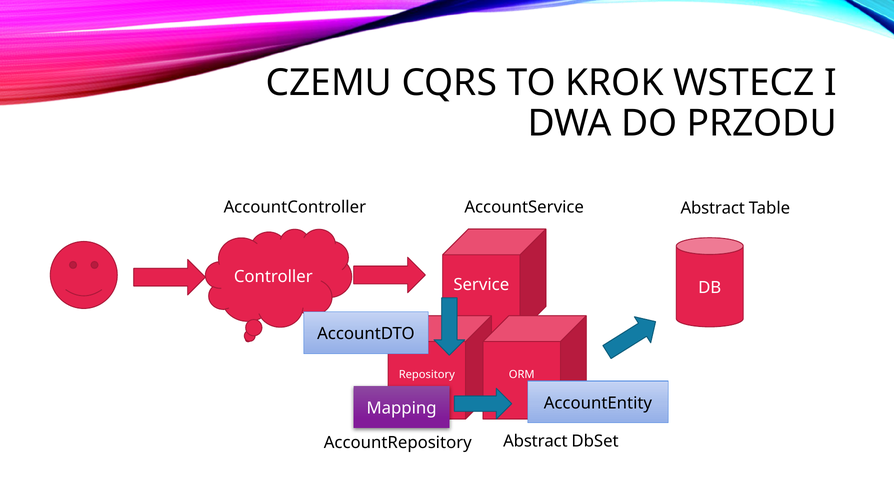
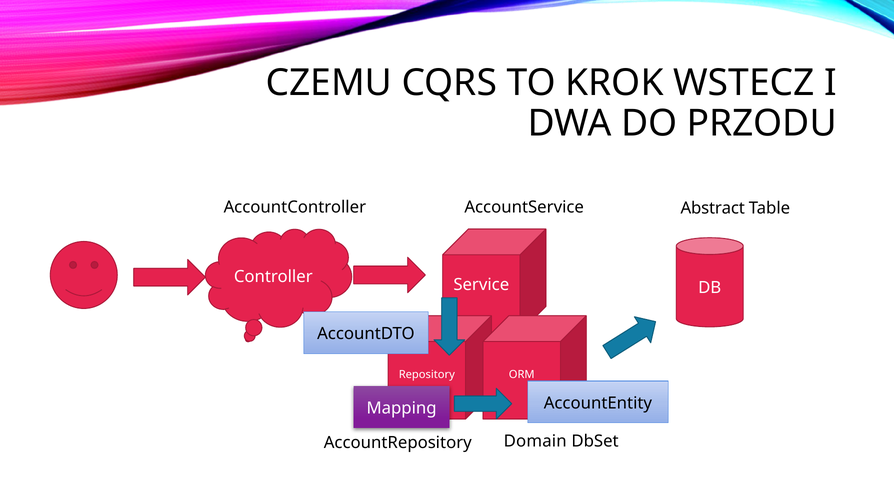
AccountRepository Abstract: Abstract -> Domain (535, 441)
